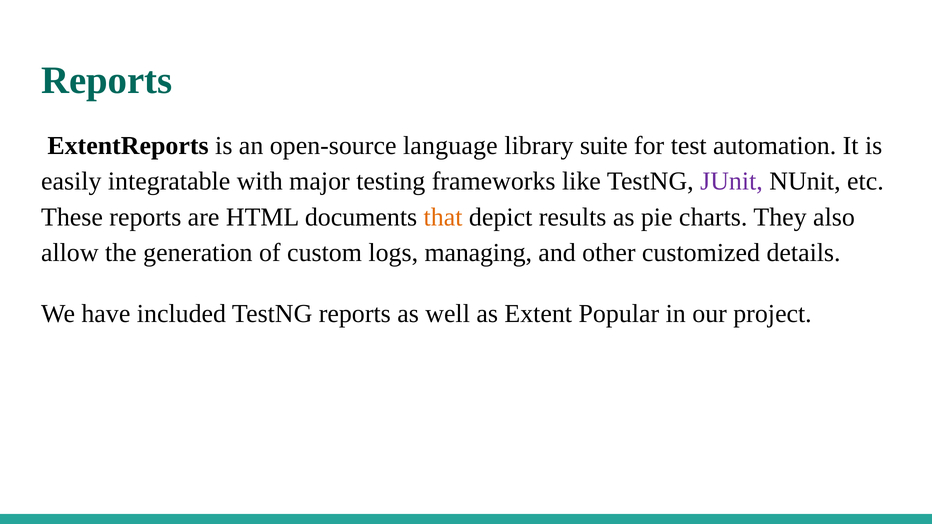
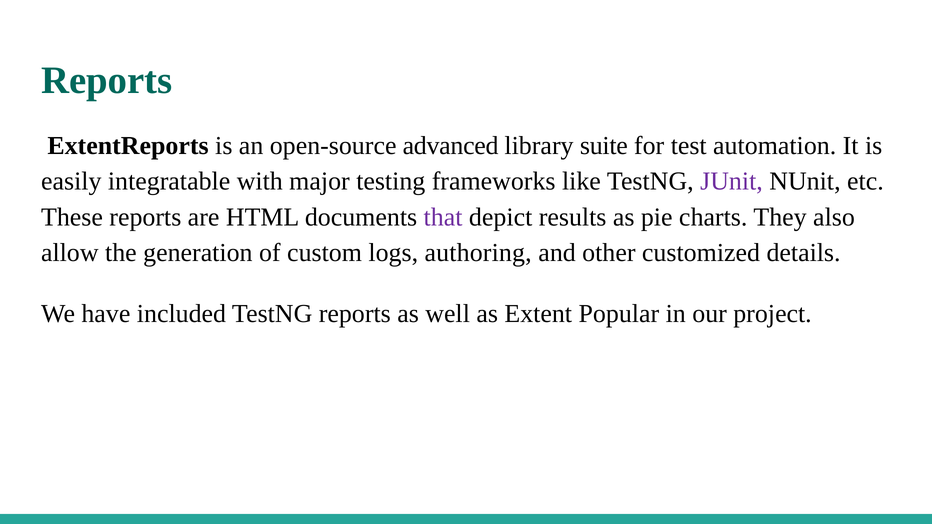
language: language -> advanced (451, 146)
that colour: orange -> purple (443, 217)
managing: managing -> authoring (478, 253)
